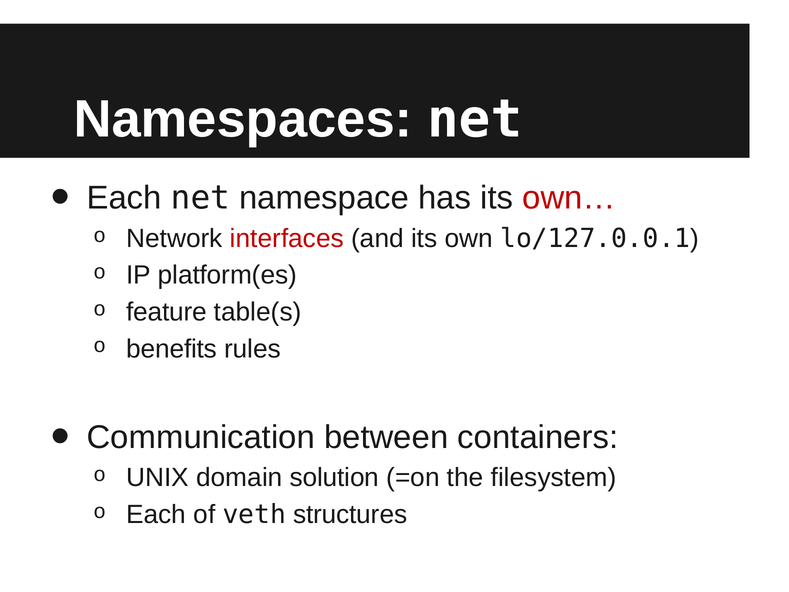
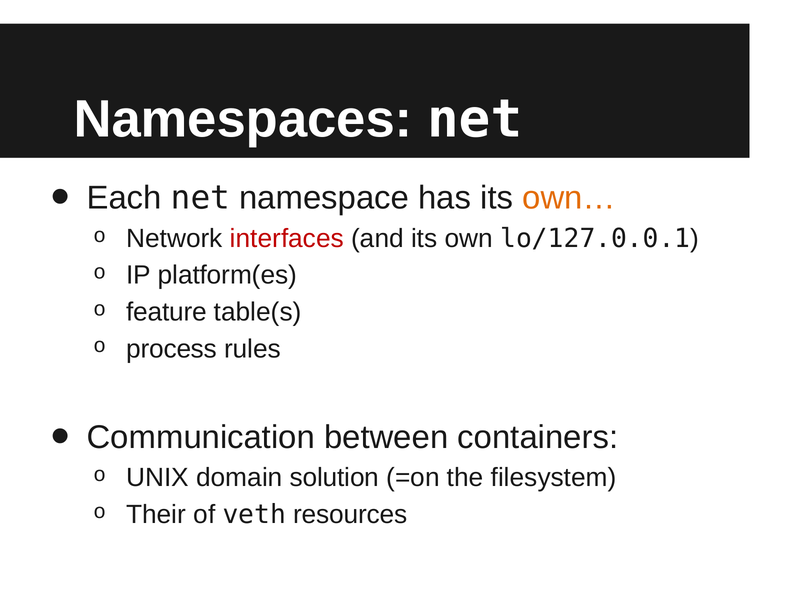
own… colour: red -> orange (569, 198)
benefits: benefits -> process (172, 349)
Each: Each -> Their (156, 514)
structures: structures -> resources (350, 514)
